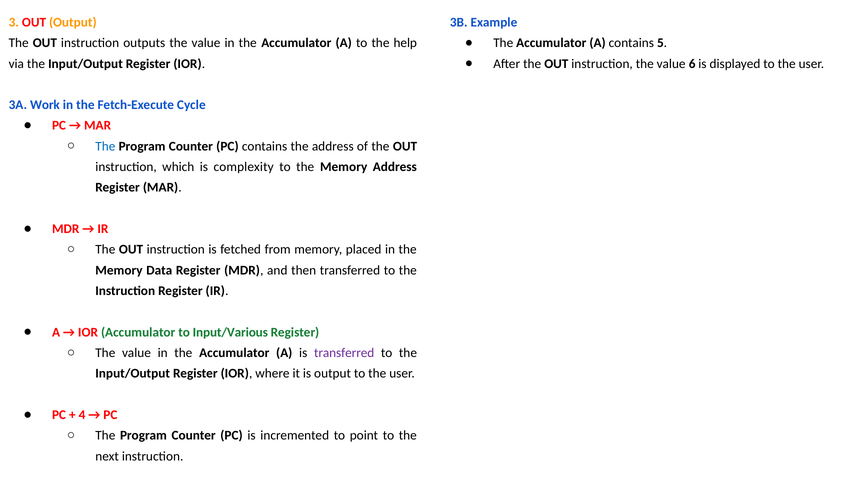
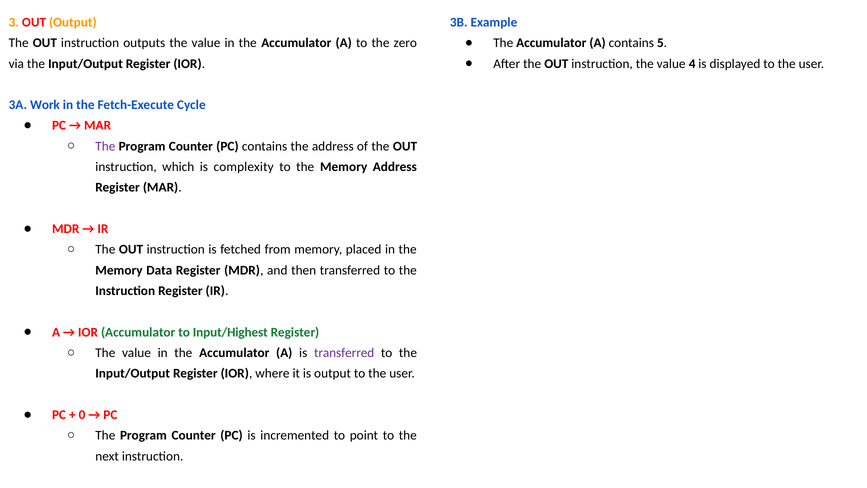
help: help -> zero (405, 43)
6: 6 -> 4 (692, 64)
The colour: blue -> purple (105, 146)
Input/Various: Input/Various -> Input/Highest (230, 332)
4: 4 -> 0 (82, 415)
